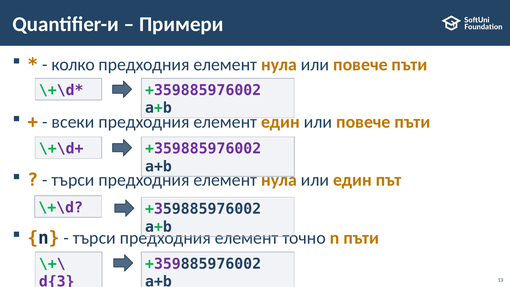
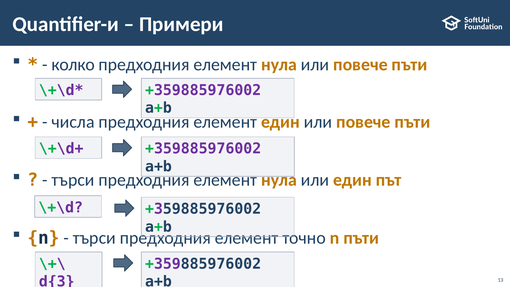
всеки: всеки -> числа (73, 122)
